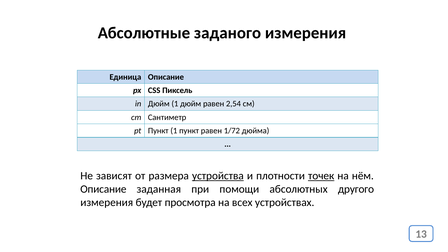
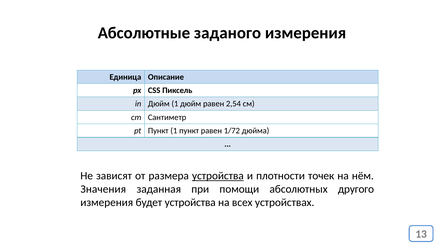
точек underline: present -> none (321, 176)
Описание: Описание -> Значения (103, 189)
будет просмотра: просмотра -> устройства (190, 203)
